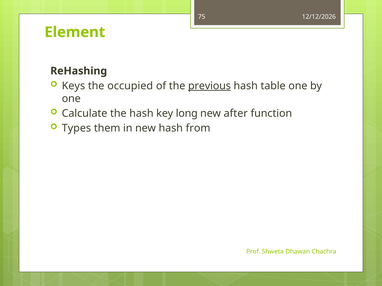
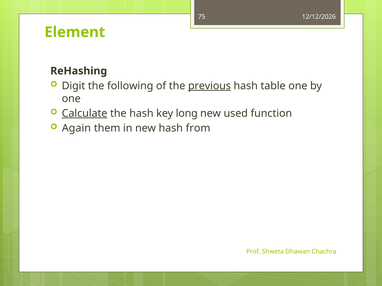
Keys: Keys -> Digit (73, 86)
occupied: occupied -> following (130, 86)
Calculate underline: none -> present (85, 114)
after: after -> used (236, 114)
Types: Types -> Again (76, 128)
